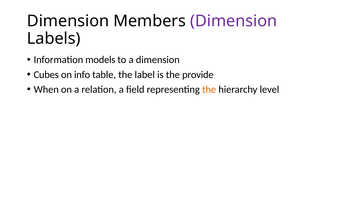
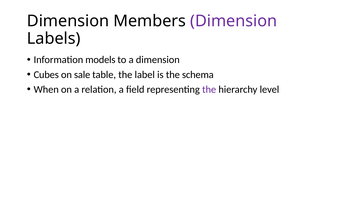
info: info -> sale (82, 75)
provide: provide -> schema (198, 75)
the colour: orange -> purple (209, 90)
